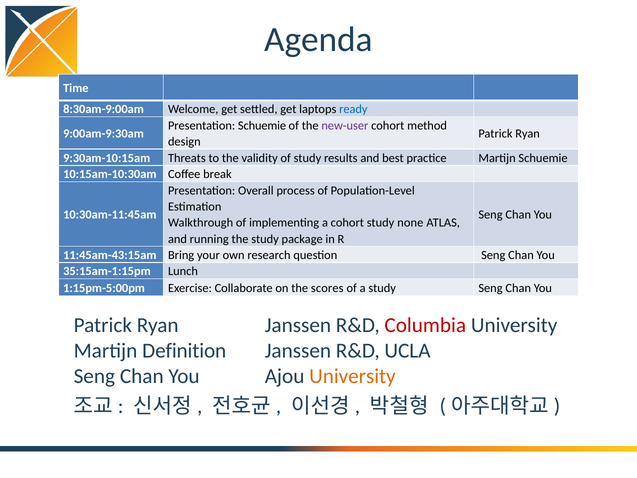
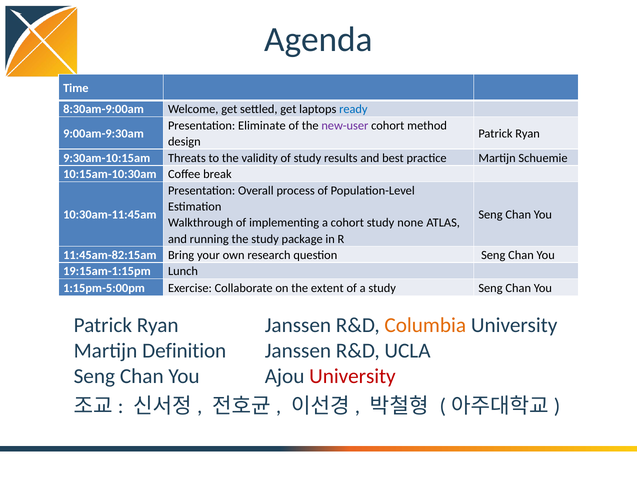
Presentation Schuemie: Schuemie -> Eliminate (262, 125)
11:45am-43:15am: 11:45am-43:15am -> 11:45am-82:15am (110, 255)
35:15am-1:15pm: 35:15am-1:15pm -> 19:15am-1:15pm (107, 271)
scores: scores -> extent (327, 288)
Columbia colour: red -> orange (425, 325)
University colour: orange -> red (352, 376)
